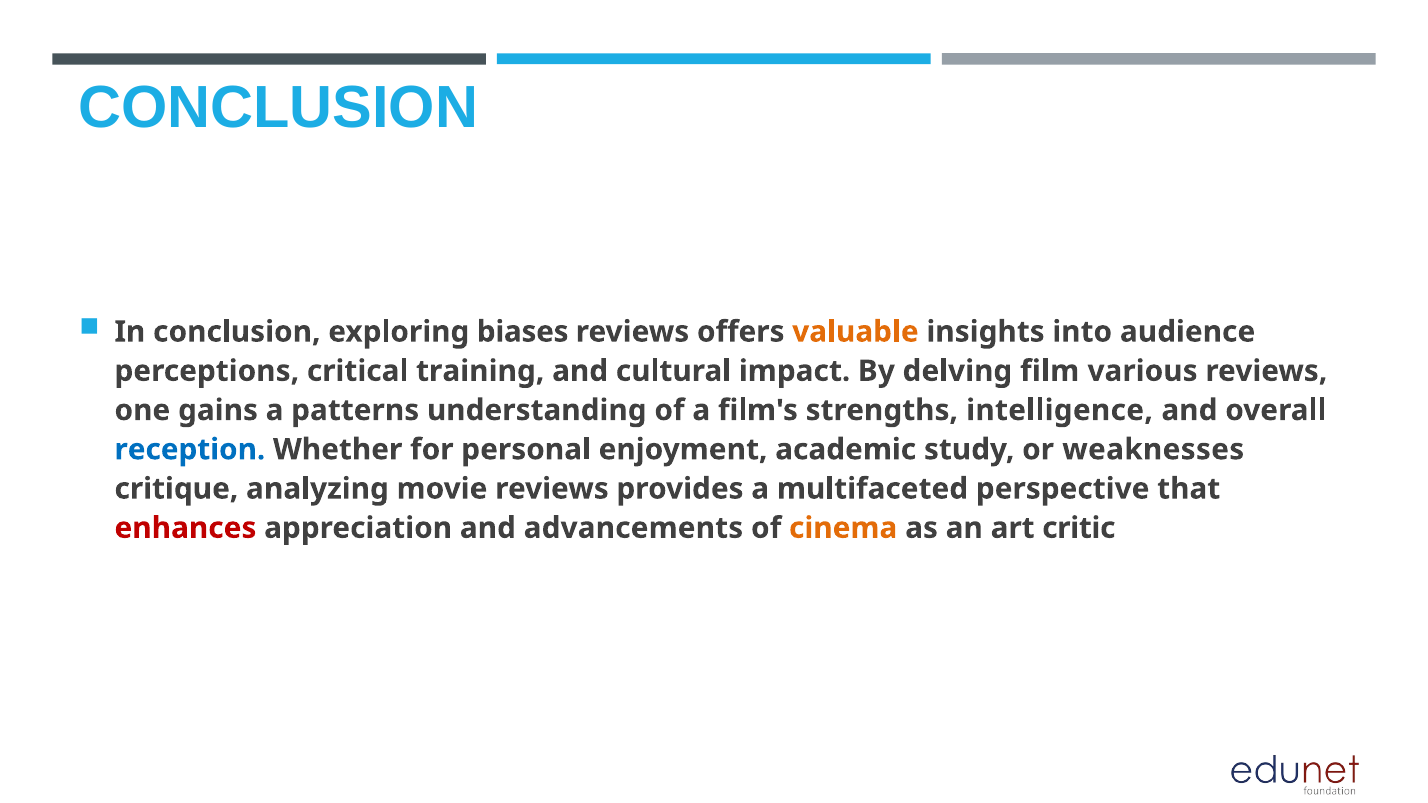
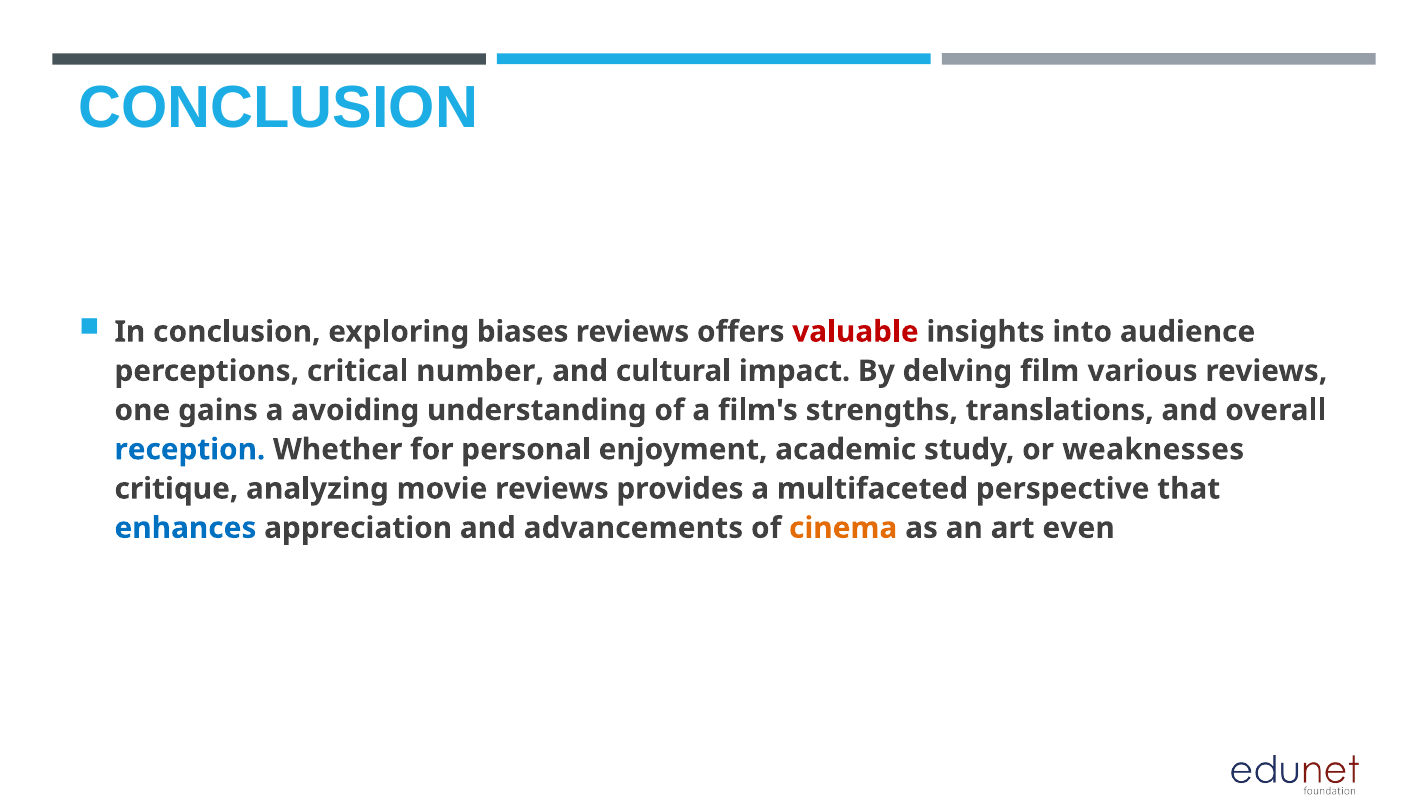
valuable colour: orange -> red (855, 332)
training: training -> number (480, 371)
patterns: patterns -> avoiding (355, 410)
intelligence: intelligence -> translations (1060, 410)
enhances colour: red -> blue (185, 528)
critic: critic -> even (1079, 528)
